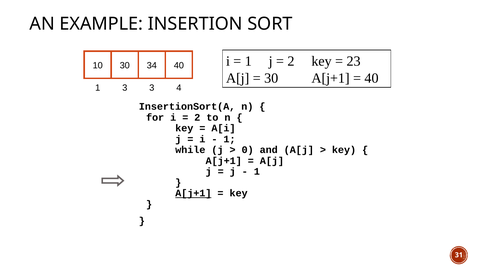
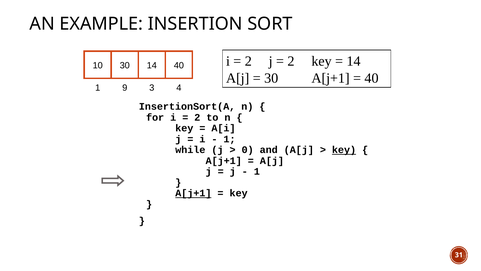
1: 1 -> 2 (248, 61)
23: 23 -> 14 (354, 61)
30 34: 34 -> 14 (152, 65)
1 3: 3 -> 9 (125, 88)
key underline: none -> present (344, 150)
